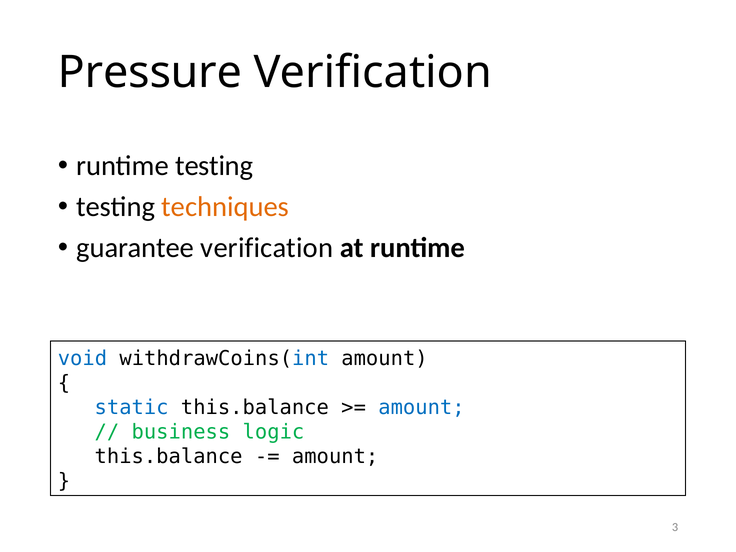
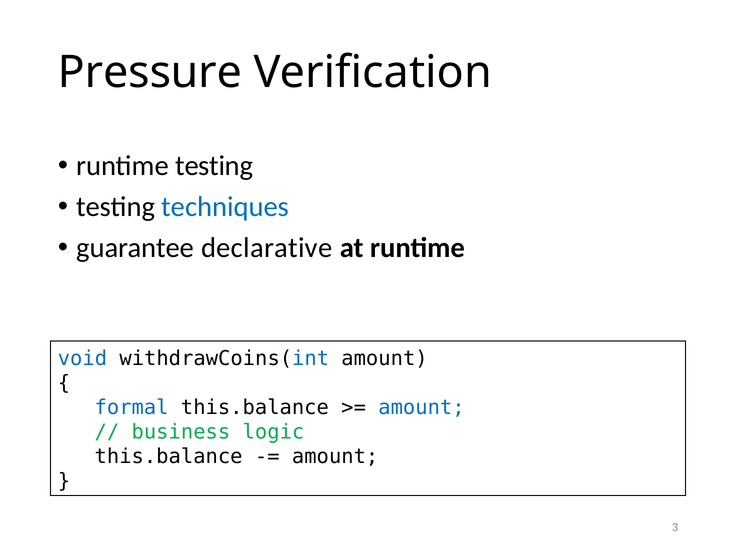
techniques colour: orange -> blue (225, 207)
guarantee verification: verification -> declarative (267, 248)
static: static -> formal (132, 407)
